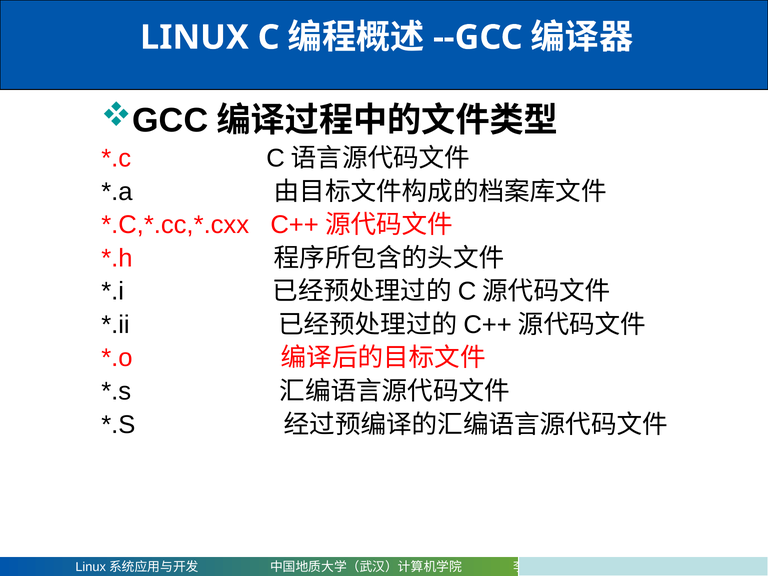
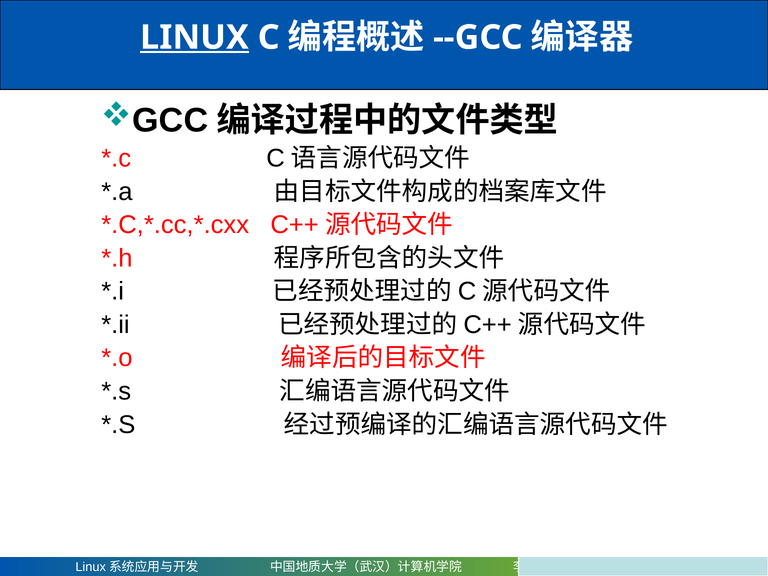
LINUX underline: none -> present (194, 37)
